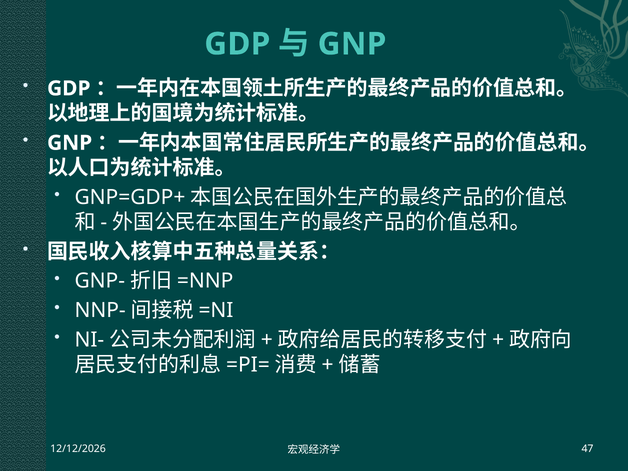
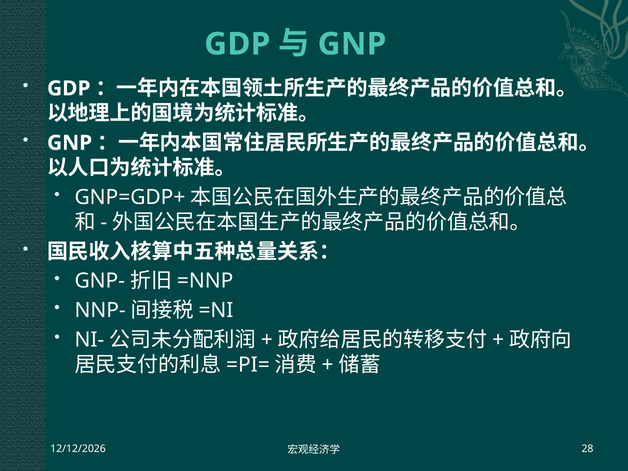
47: 47 -> 28 (587, 449)
